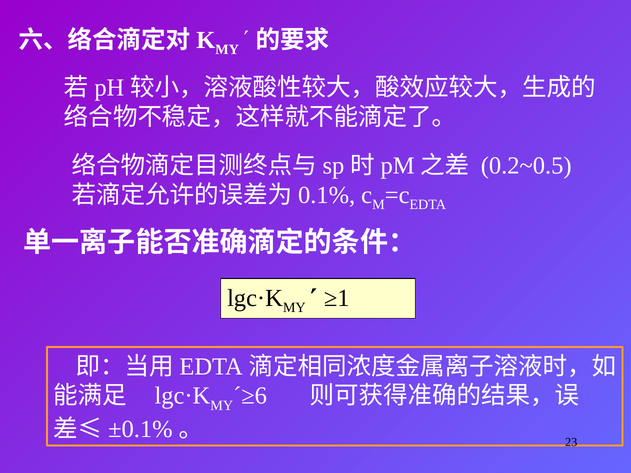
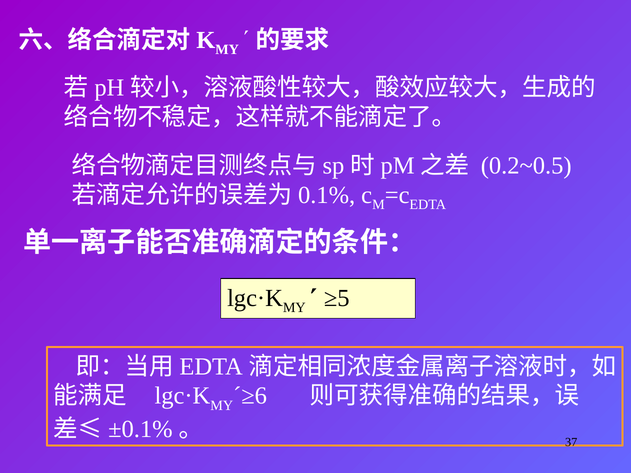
≥1: ≥1 -> ≥5 (337, 298)
23: 23 -> 37 (571, 443)
